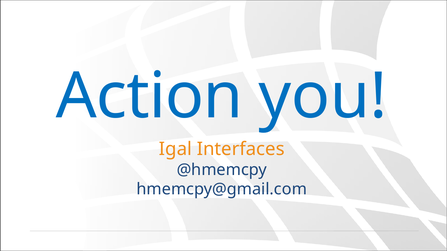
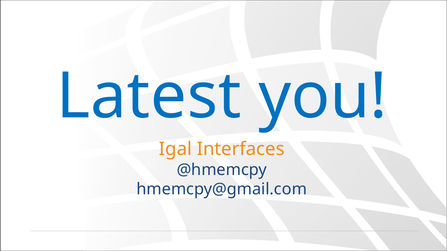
Action: Action -> Latest (149, 96)
